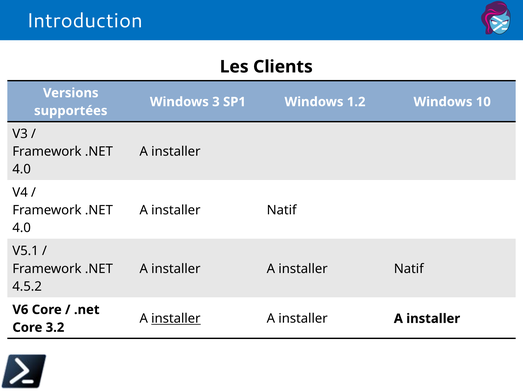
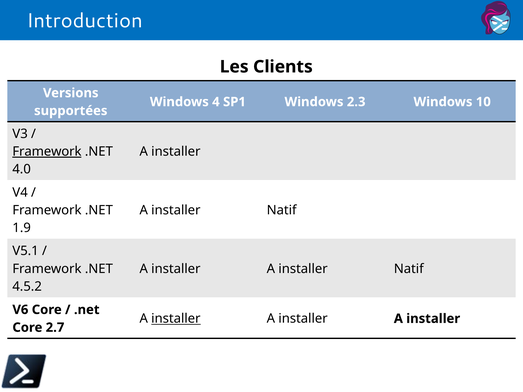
3: 3 -> 4 (216, 102)
1.2: 1.2 -> 2.3 (356, 102)
Framework underline: none -> present (47, 152)
4.0: 4.0 -> 1.9 (22, 228)
3.2: 3.2 -> 2.7 (55, 328)
